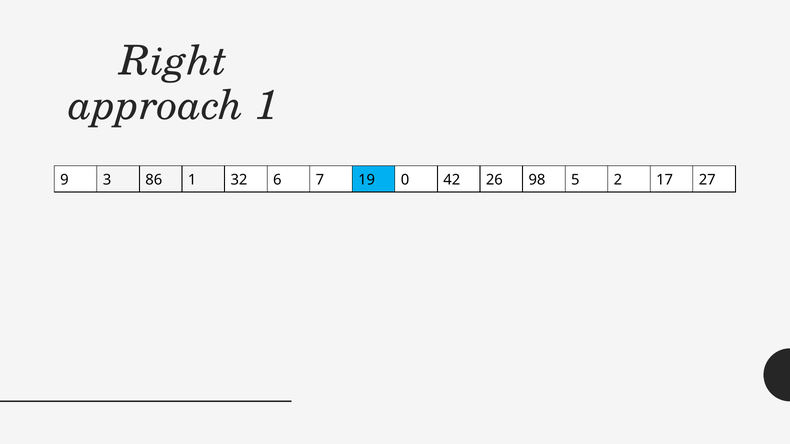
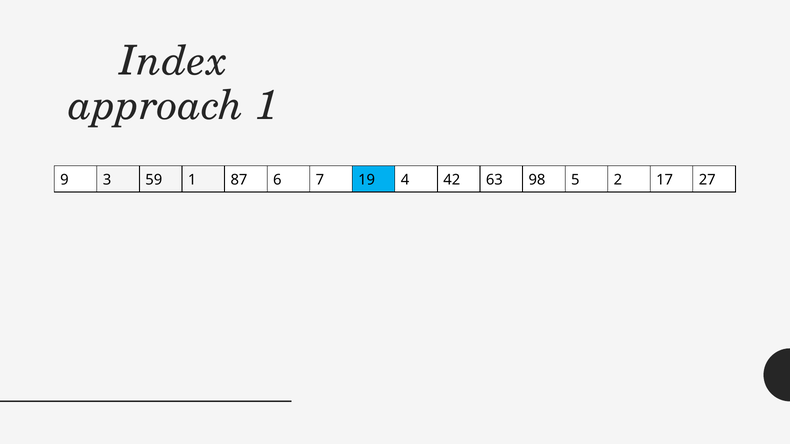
Right: Right -> Index (173, 61)
86: 86 -> 59 (154, 180)
32: 32 -> 87 (239, 180)
0: 0 -> 4 (405, 180)
26: 26 -> 63 (494, 180)
